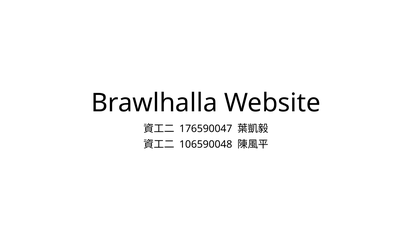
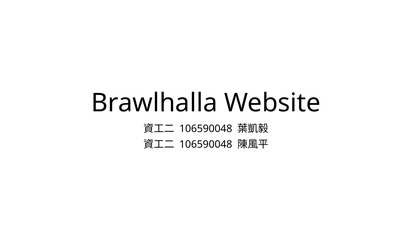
176590047: 176590047 -> 106590048 (206, 129)
